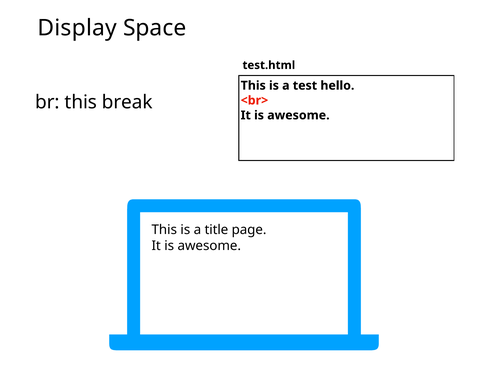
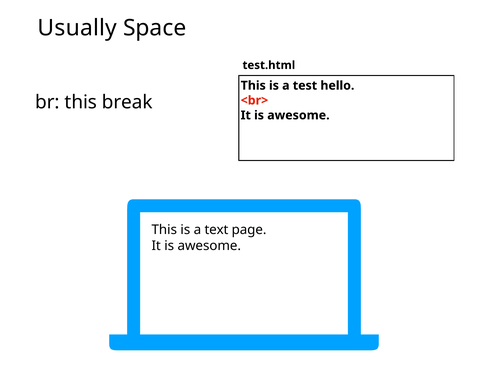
Display: Display -> Usually (77, 28)
title: title -> text (216, 230)
